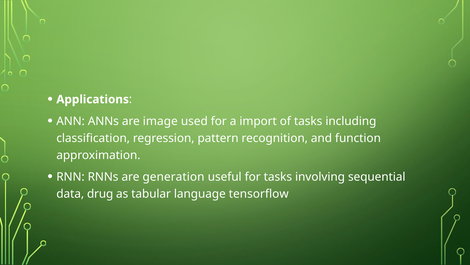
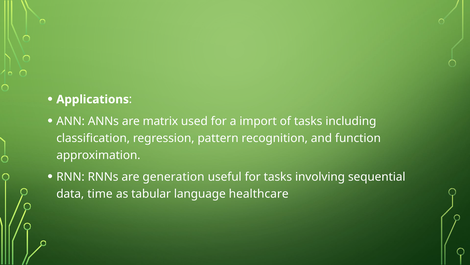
image: image -> matrix (160, 121)
drug: drug -> time (100, 194)
tensorflow: tensorflow -> healthcare (259, 194)
